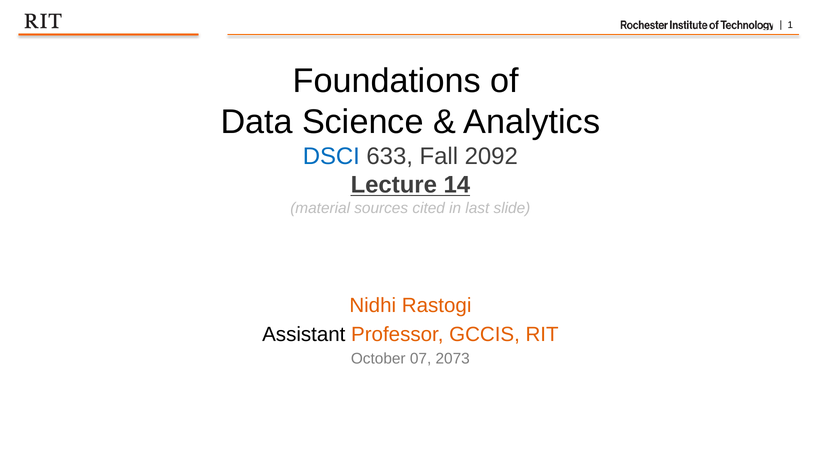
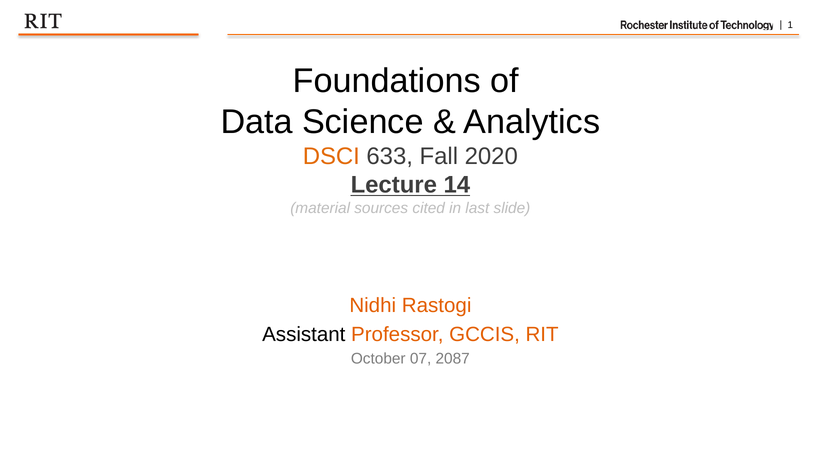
DSCI colour: blue -> orange (331, 156)
2092: 2092 -> 2020 (491, 156)
2073: 2073 -> 2087 (453, 359)
